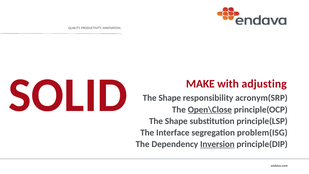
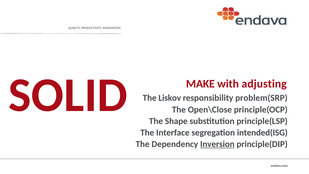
Shape: Shape -> Liskov (170, 98)
acronym(SRP: acronym(SRP -> problem(SRP (261, 98)
Open\Close underline: present -> none (210, 109)
problem(ISG: problem(ISG -> intended(ISG (262, 132)
